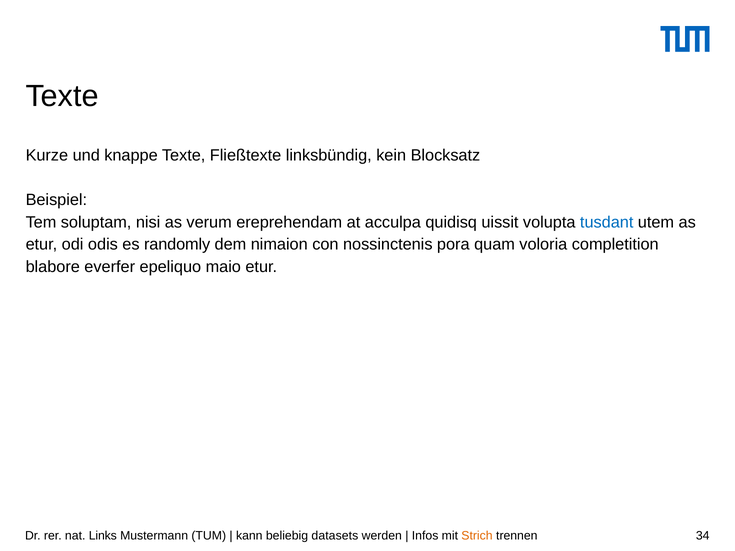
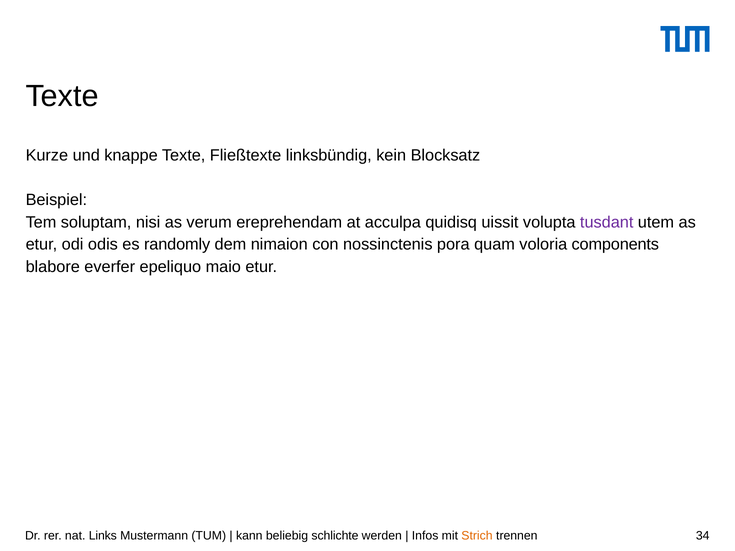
tusdant colour: blue -> purple (607, 222)
completition: completition -> components (615, 245)
datasets: datasets -> schlichte (335, 536)
